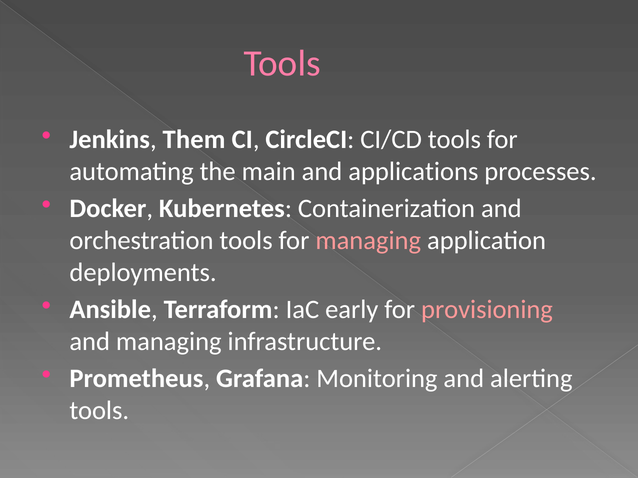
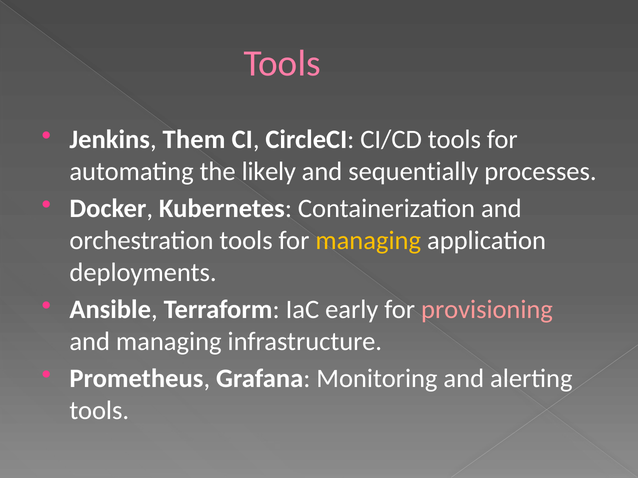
main: main -> likely (269, 172)
applications: applications -> sequentially (413, 172)
managing colour: pink -> yellow (368, 241)
